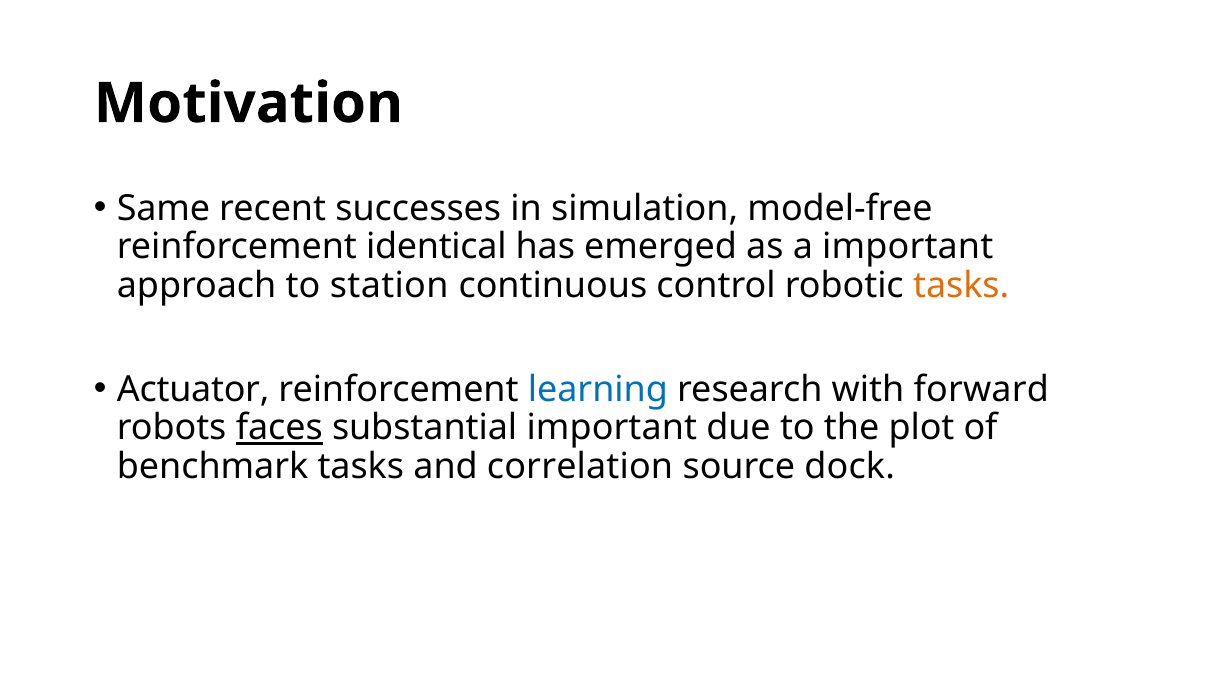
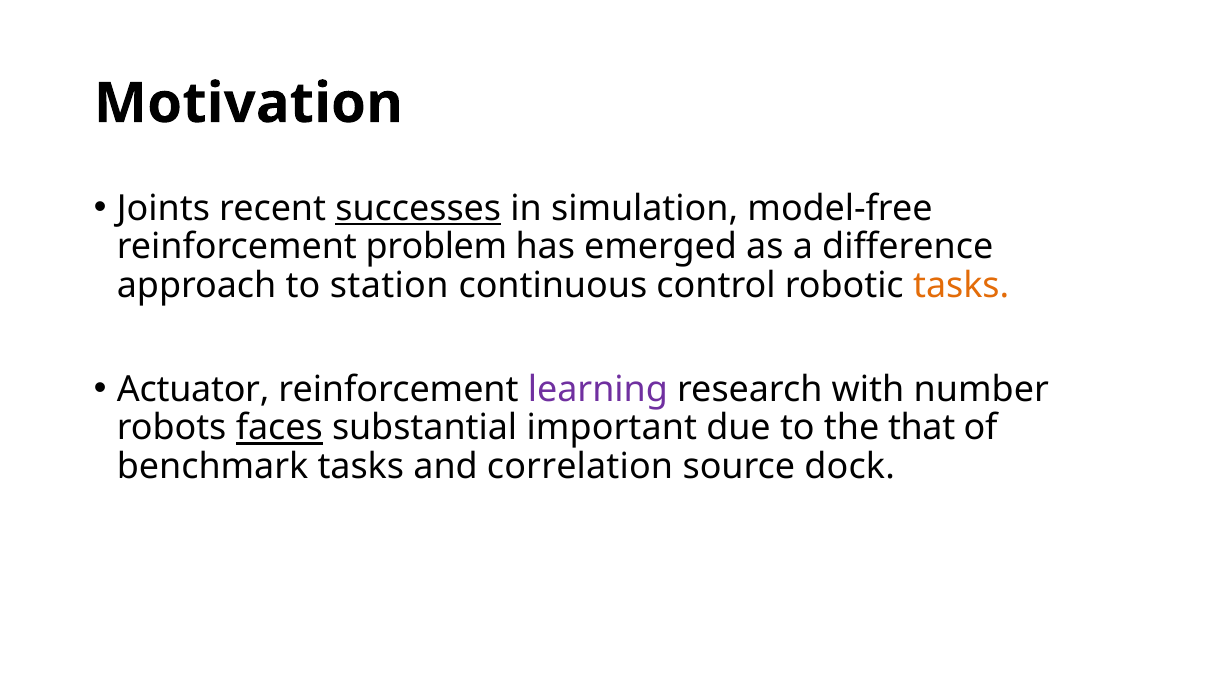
Same: Same -> Joints (163, 208)
successes underline: none -> present (418, 208)
identical: identical -> problem (436, 247)
a important: important -> difference (908, 247)
learning colour: blue -> purple (598, 389)
forward: forward -> number (981, 389)
plot: plot -> that (922, 428)
